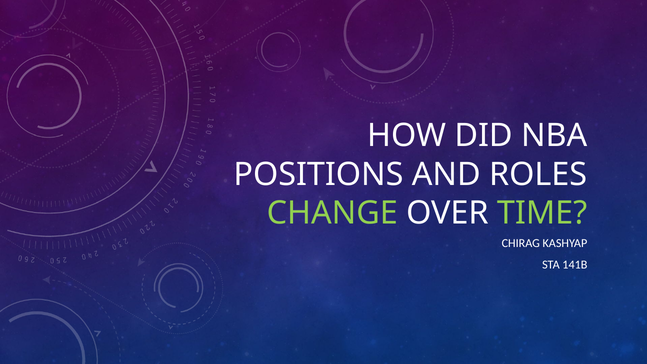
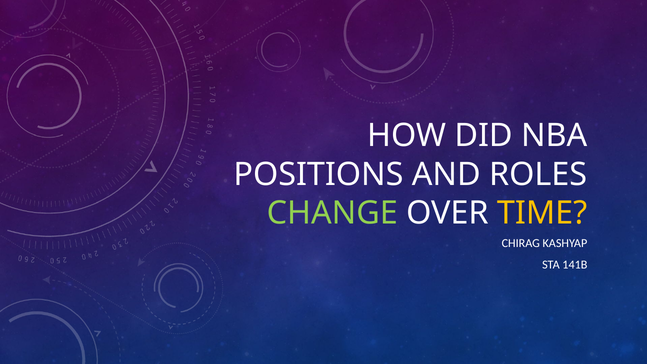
TIME colour: light green -> yellow (542, 213)
